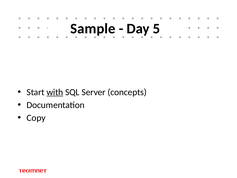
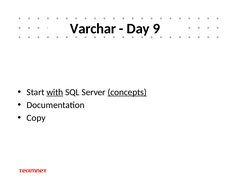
Sample: Sample -> Varchar (93, 29)
5: 5 -> 9 (156, 29)
concepts underline: none -> present (127, 92)
